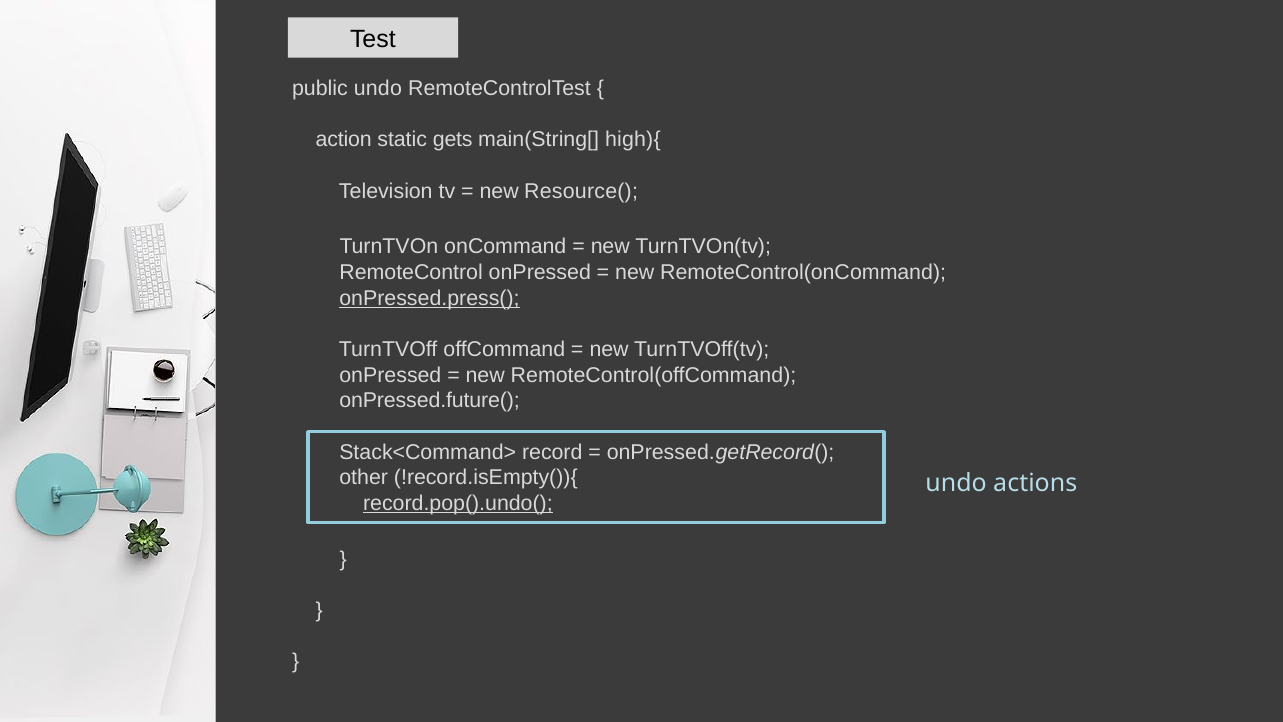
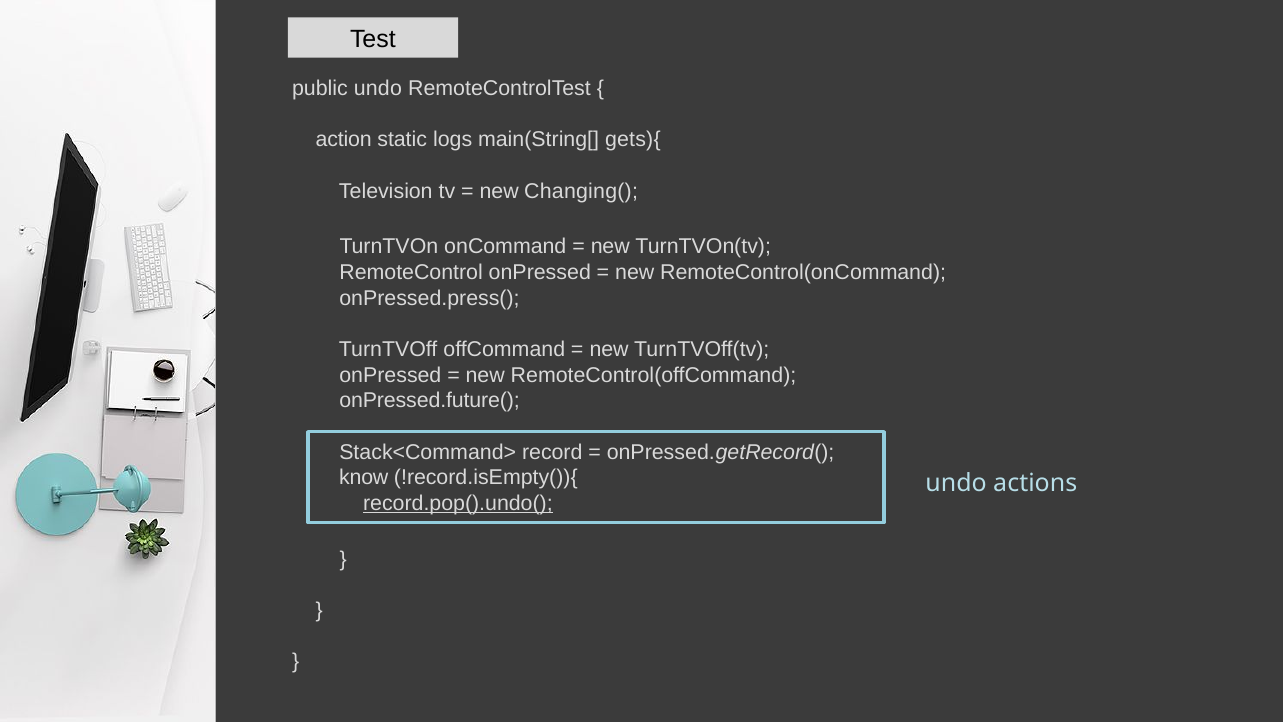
gets: gets -> logs (453, 140)
high){: high){ -> gets){ (633, 140)
Resource(: Resource( -> Changing( (581, 191)
onPressed.press( underline: present -> none (429, 298)
other: other -> know (364, 478)
